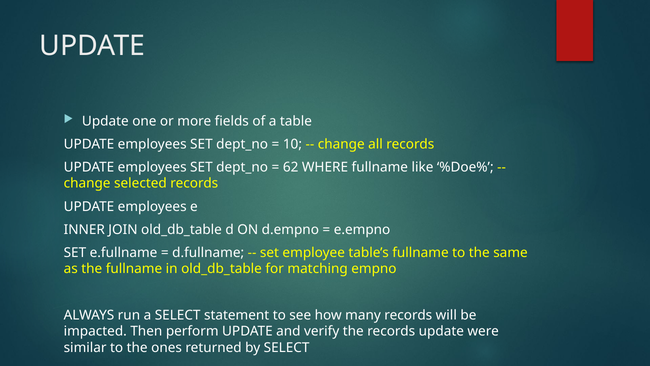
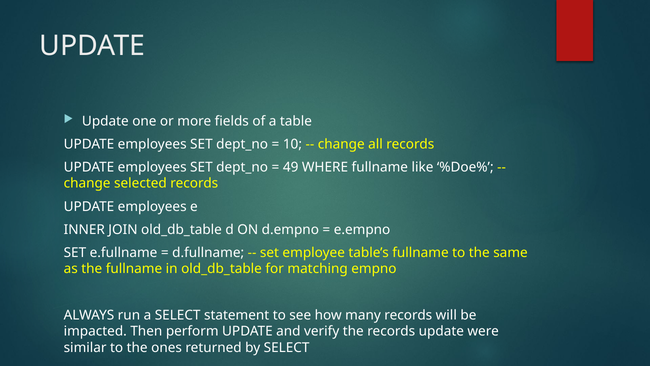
62: 62 -> 49 (291, 167)
